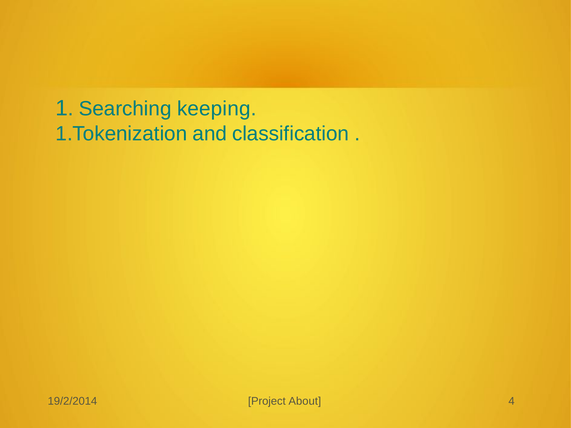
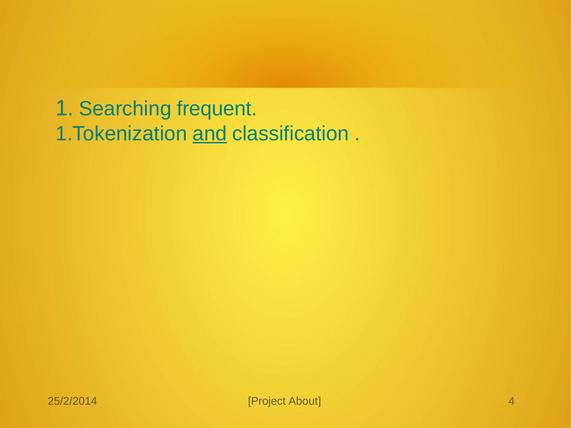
keeping: keeping -> frequent (217, 109)
and underline: none -> present (210, 134)
19/2/2014: 19/2/2014 -> 25/2/2014 (72, 401)
